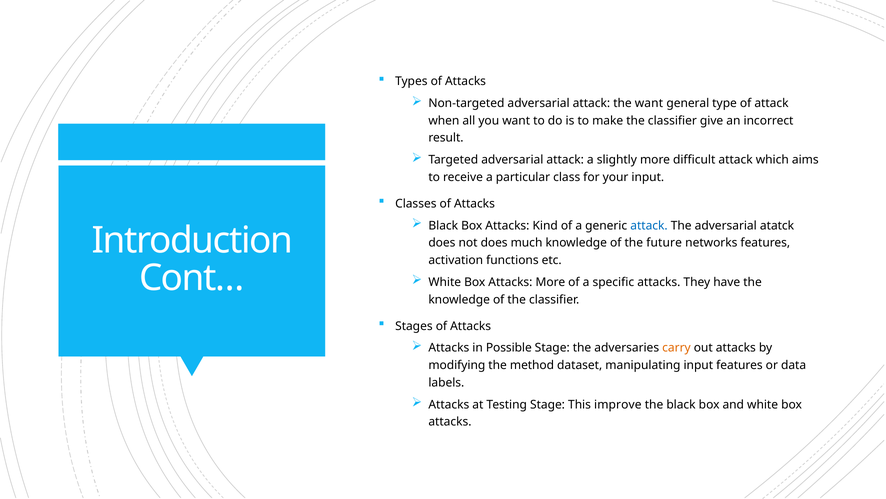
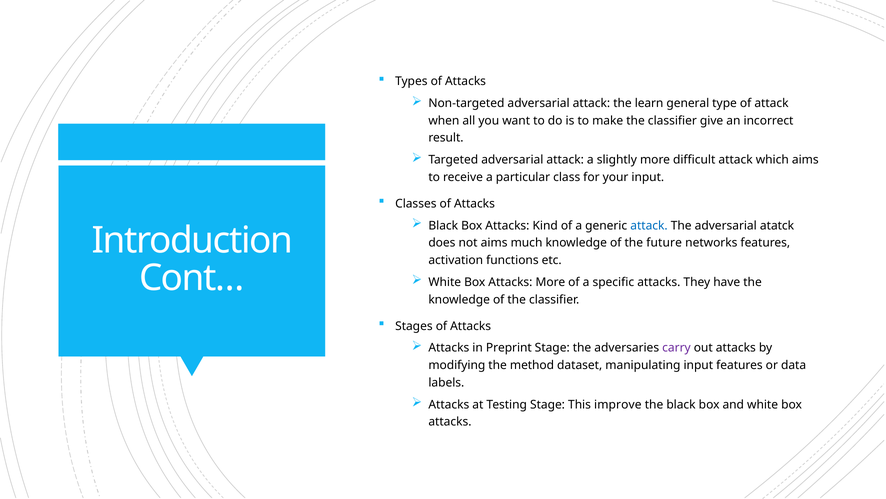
the want: want -> learn (649, 103)
not does: does -> aims (494, 243)
Possible: Possible -> Preprint (509, 348)
carry colour: orange -> purple (676, 348)
